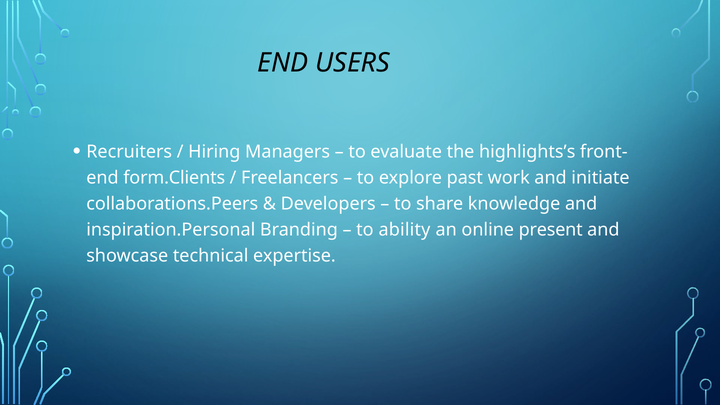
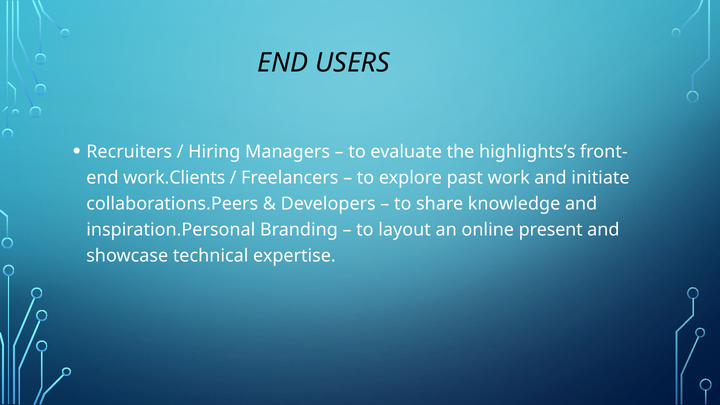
form.Clients: form.Clients -> work.Clients (174, 178)
ability: ability -> layout (405, 230)
